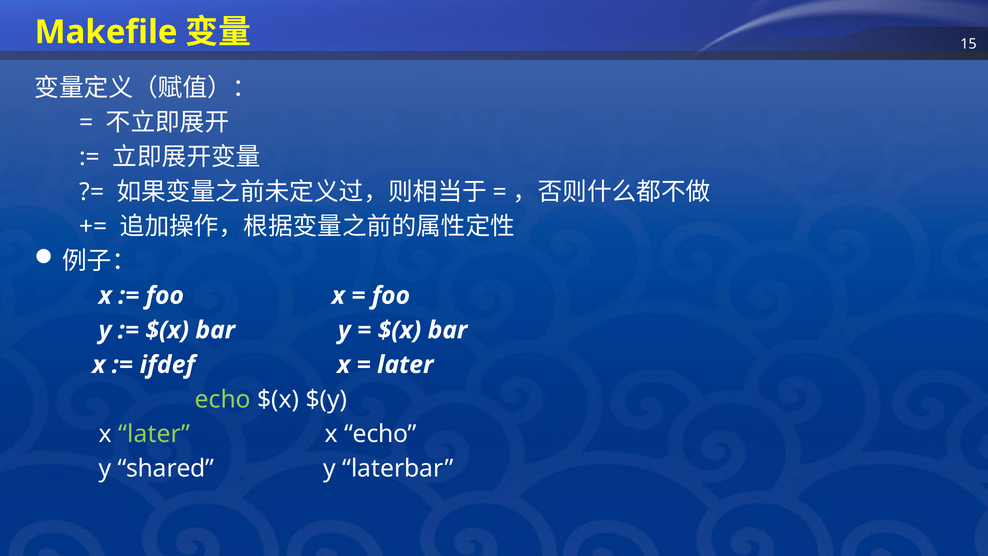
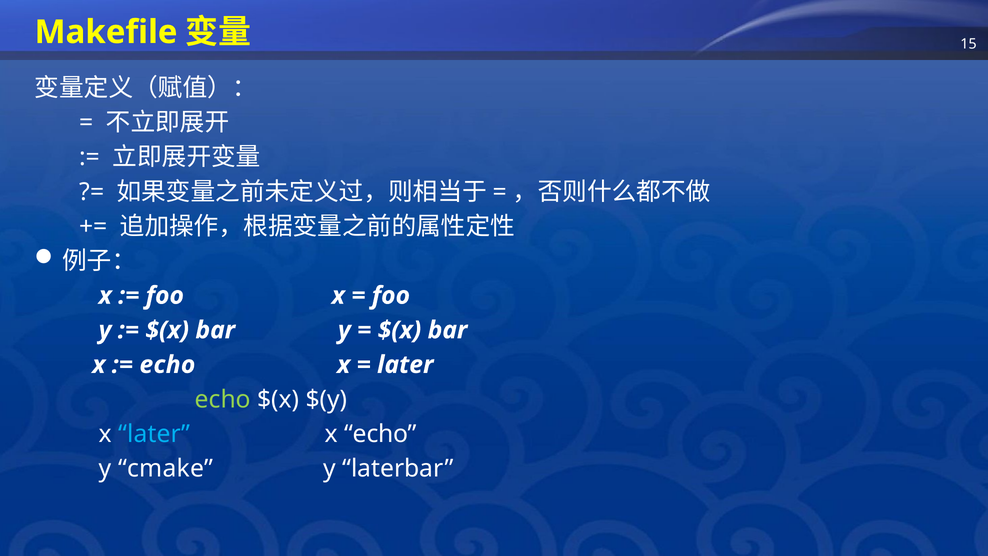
ifdef: ifdef -> echo (167, 365)
later colour: light green -> light blue (154, 434)
shared: shared -> cmake (166, 468)
